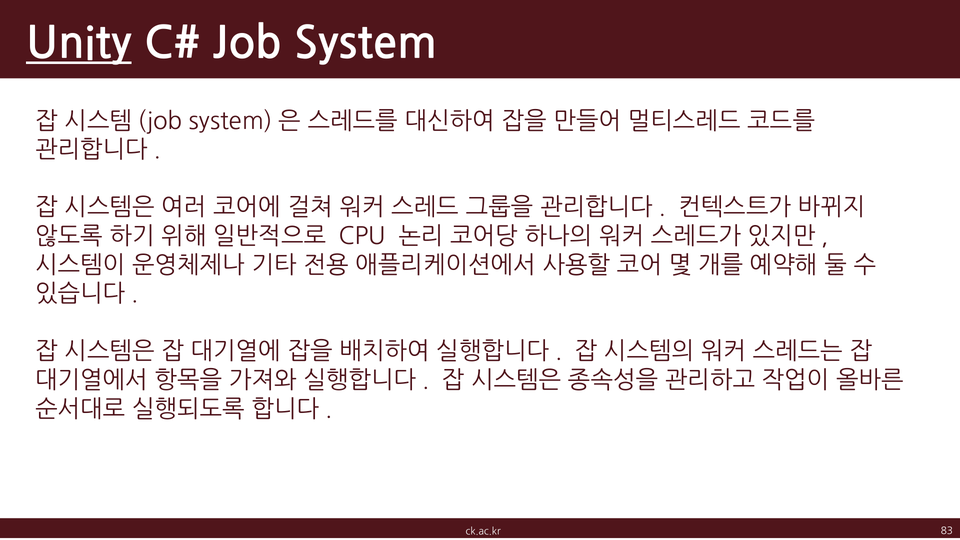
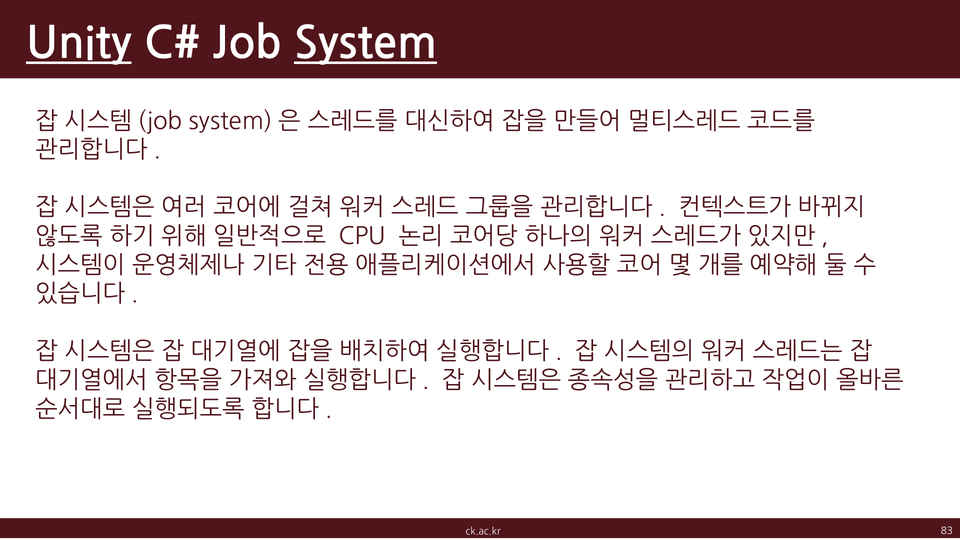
System underline: none -> present (366, 44)
